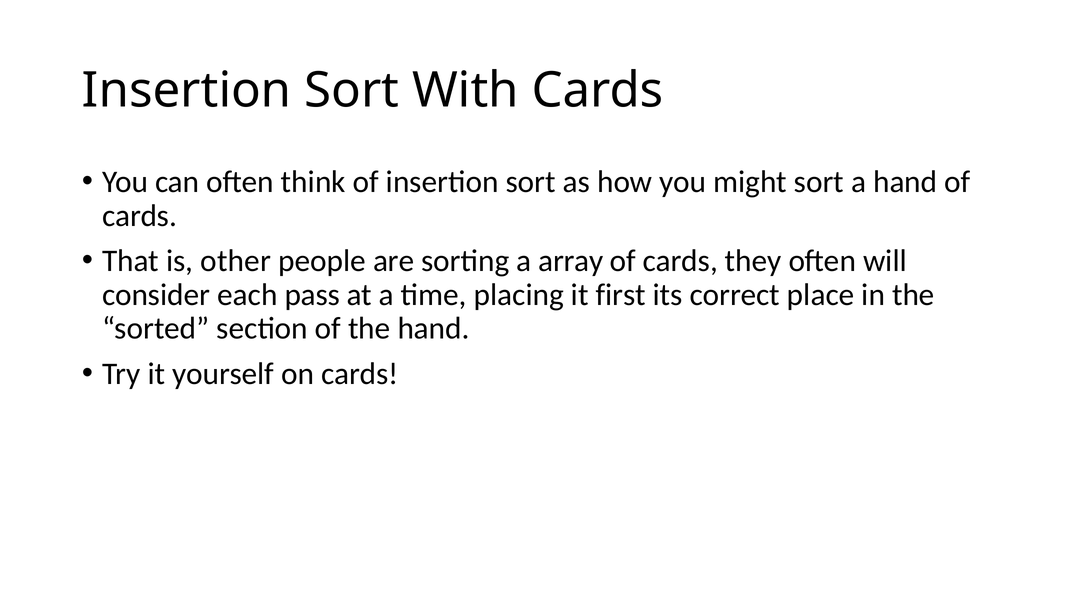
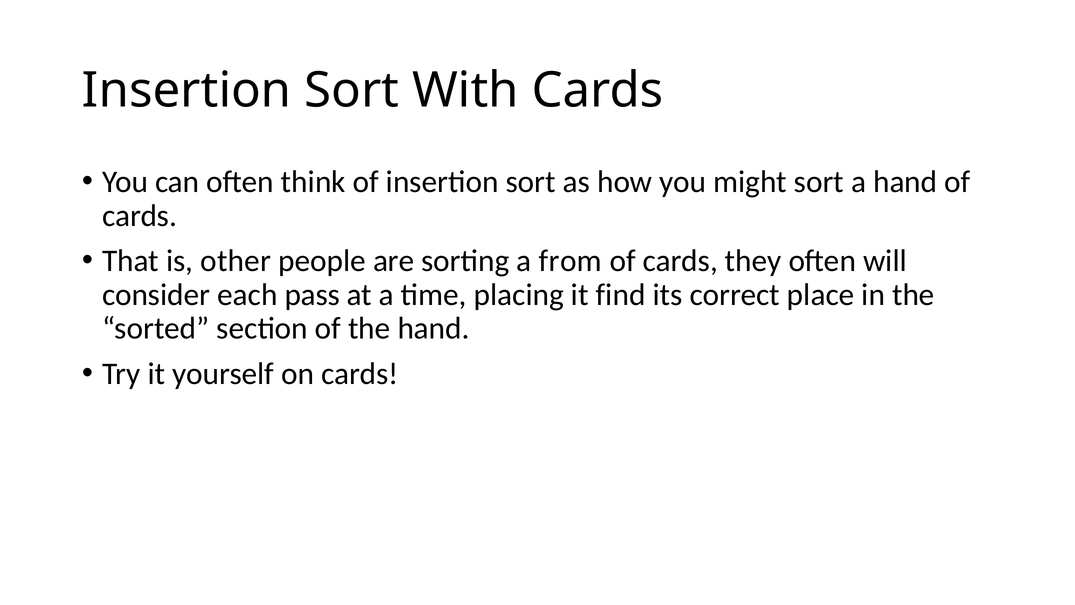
array: array -> from (570, 261)
first: first -> find (621, 295)
